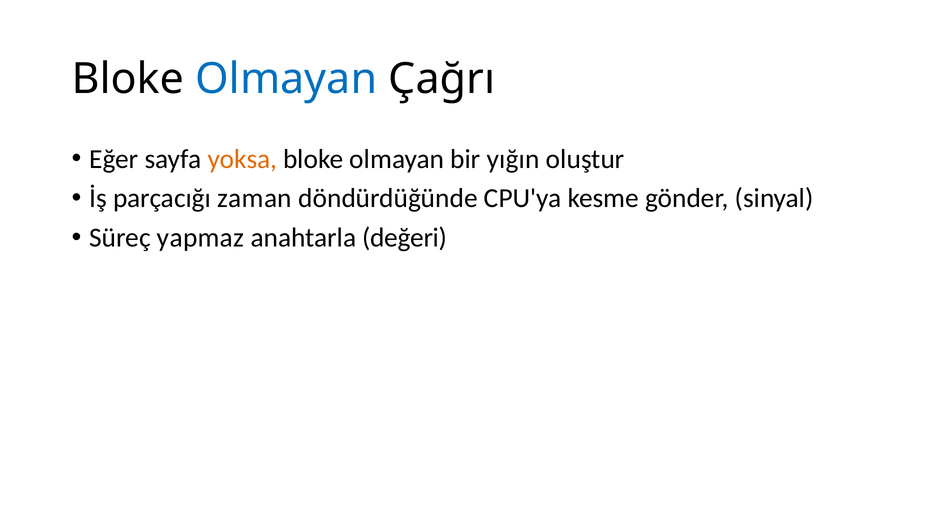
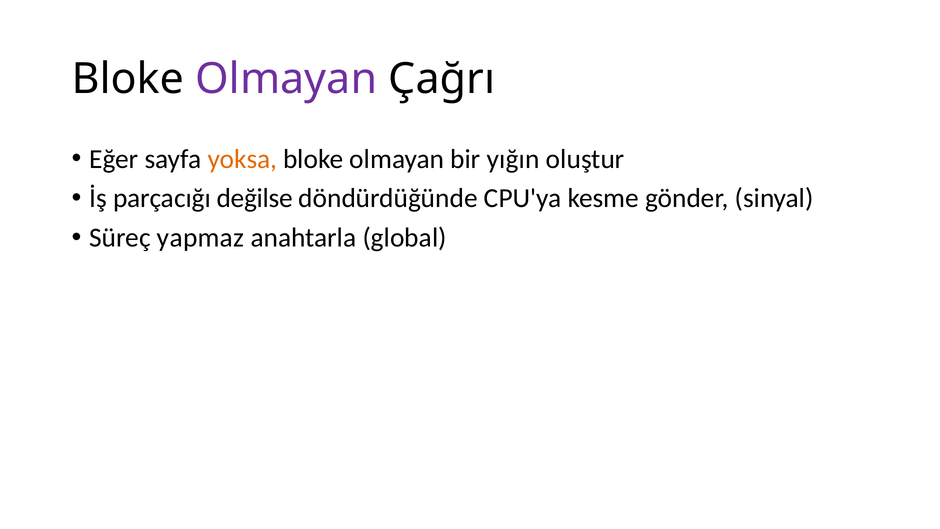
Olmayan colour: blue -> purple (286, 79)
zaman: zaman -> değilse (255, 198)
değeri: değeri -> global (405, 238)
